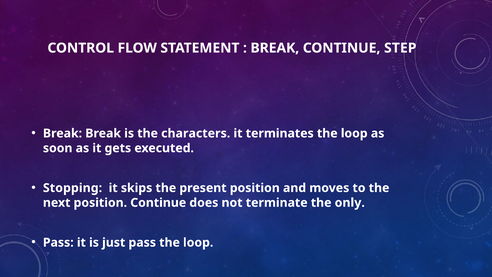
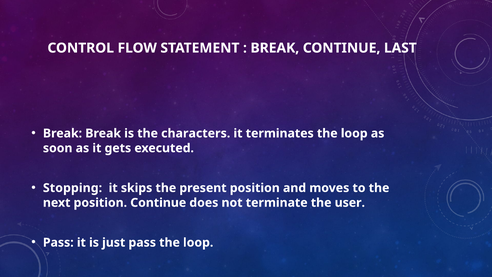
STEP: STEP -> LAST (400, 48)
only: only -> user (350, 203)
